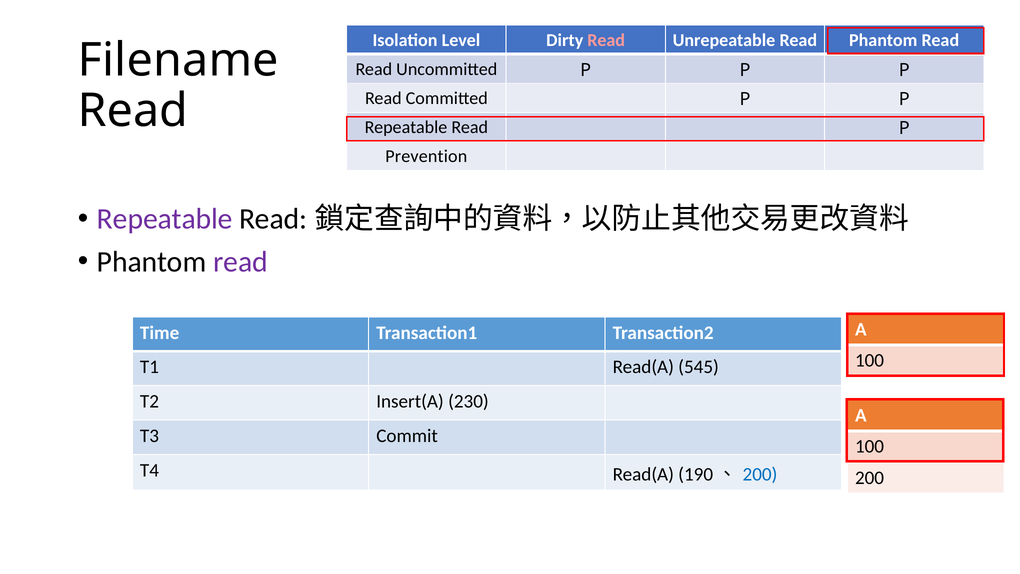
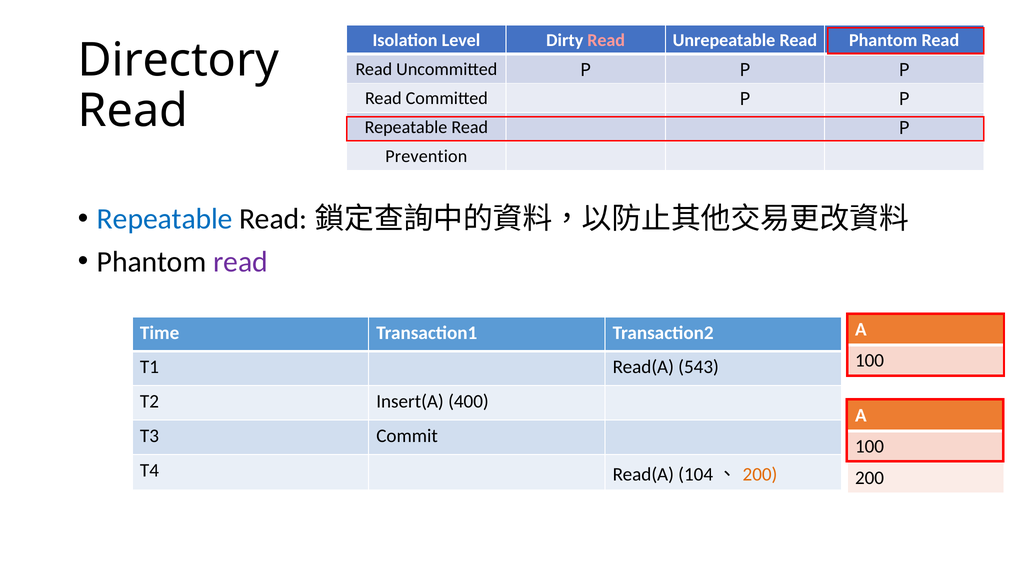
Filename: Filename -> Directory (178, 60)
Repeatable colour: purple -> blue (165, 219)
545: 545 -> 543 (699, 367)
230: 230 -> 400 (468, 401)
190: 190 -> 104 (696, 474)
200 colour: blue -> orange (760, 474)
